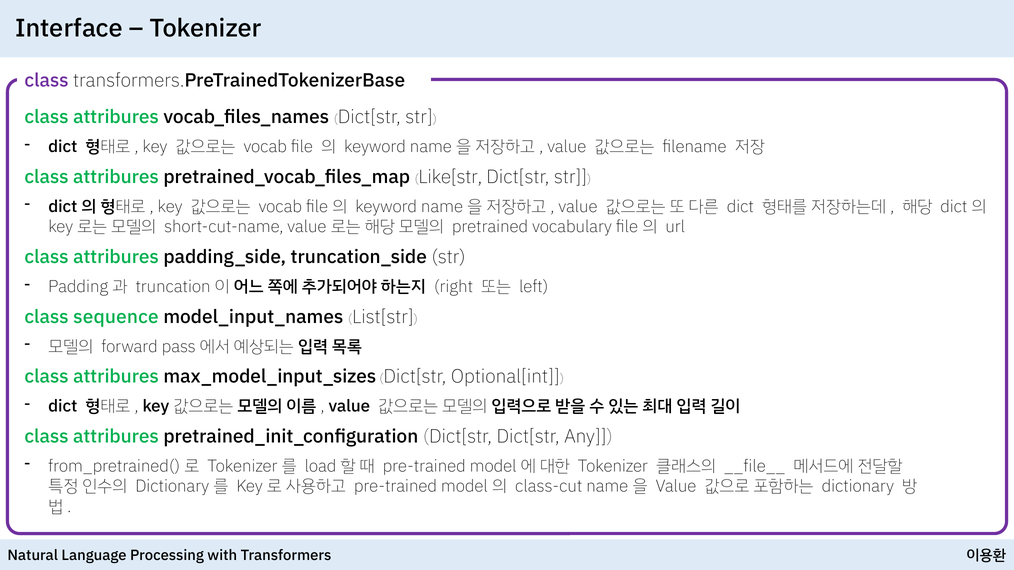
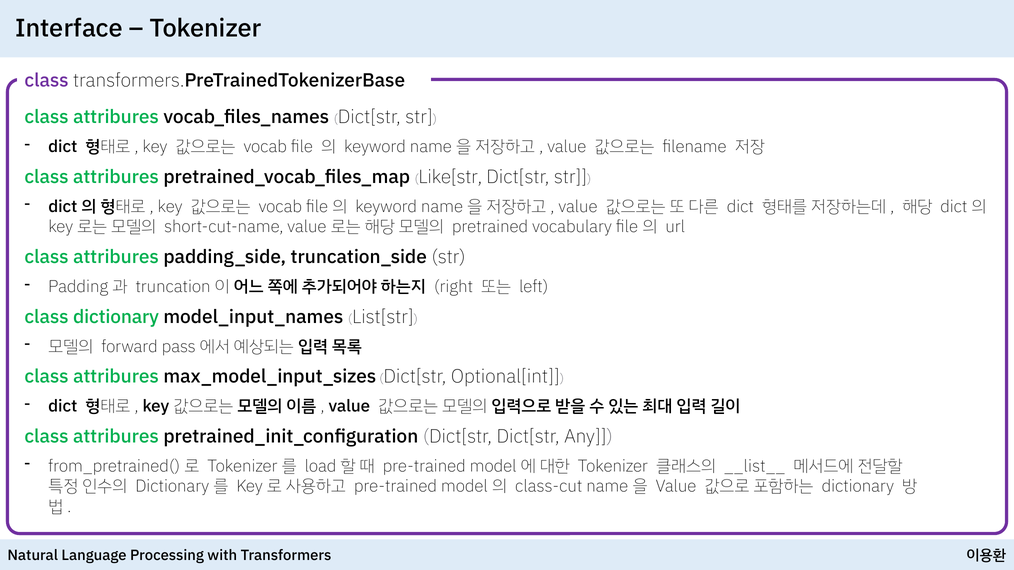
class sequence: sequence -> dictionary (116, 317)
__file__: __file__ -> __list__ (755, 466)
